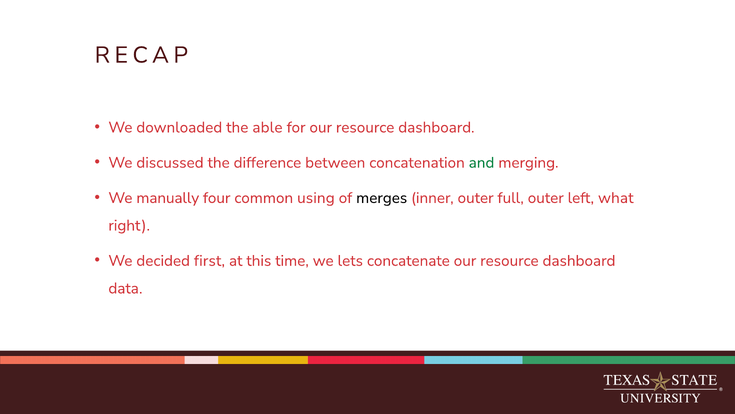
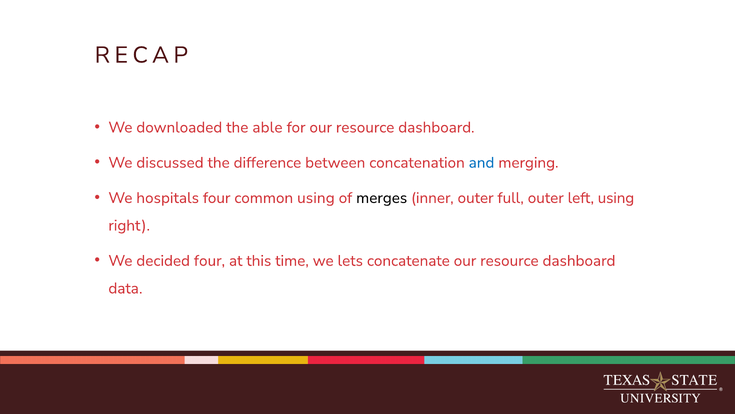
and colour: green -> blue (482, 162)
manually: manually -> hospitals (168, 198)
left what: what -> using (616, 198)
decided first: first -> four (209, 260)
